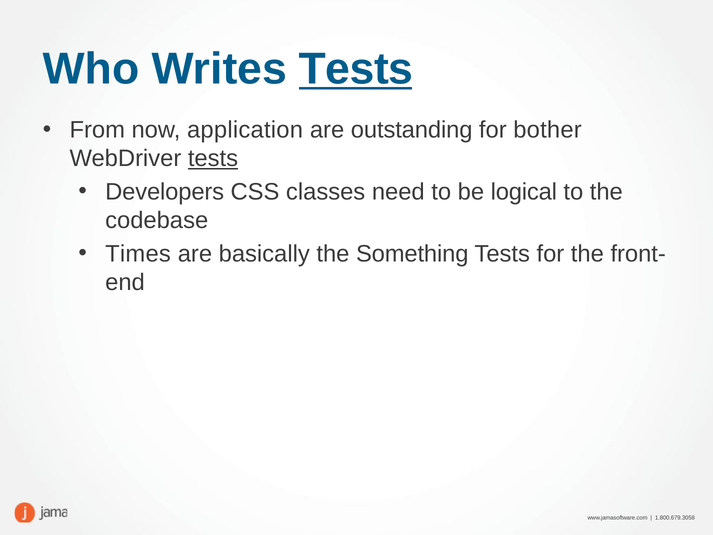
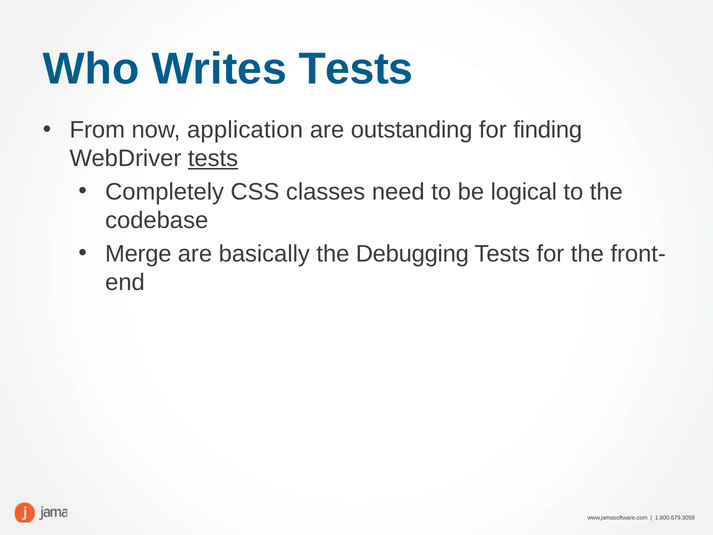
Tests underline: present -> none (356, 69)
bother: bother -> finding (548, 130)
Developers: Developers -> Completely (165, 192)
Times: Times -> Merge (138, 254)
Something: Something -> Debugging (412, 254)
